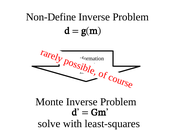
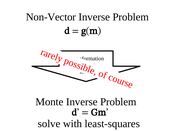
Non-Define: Non-Define -> Non-Vector (51, 17)
